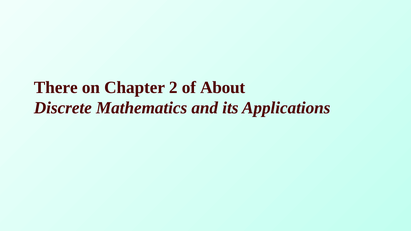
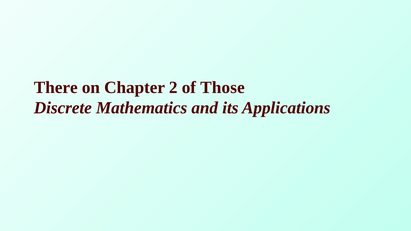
About: About -> Those (223, 88)
